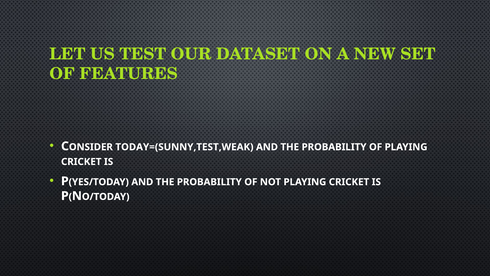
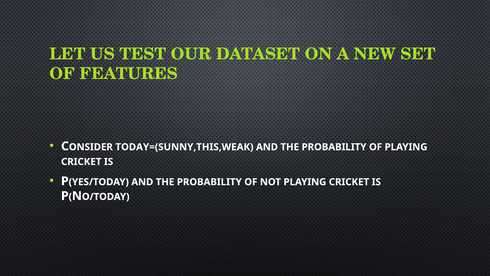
TODAY=(SUNNY,TEST,WEAK: TODAY=(SUNNY,TEST,WEAK -> TODAY=(SUNNY,THIS,WEAK (184, 147)
